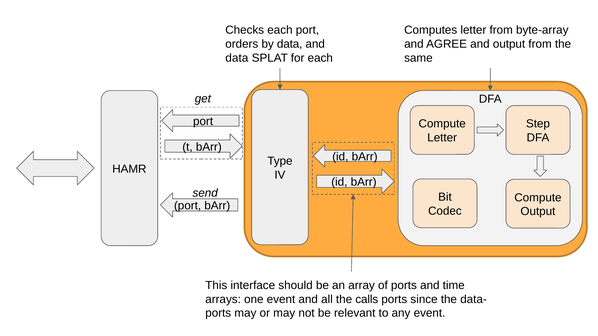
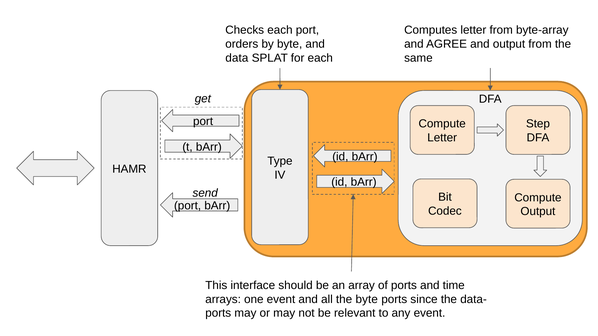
by data: data -> byte (290, 44)
the calls: calls -> byte (367, 300)
